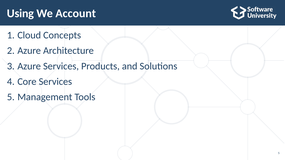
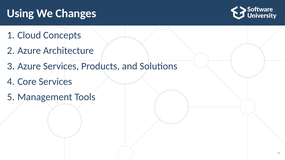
Account: Account -> Changes (76, 14)
